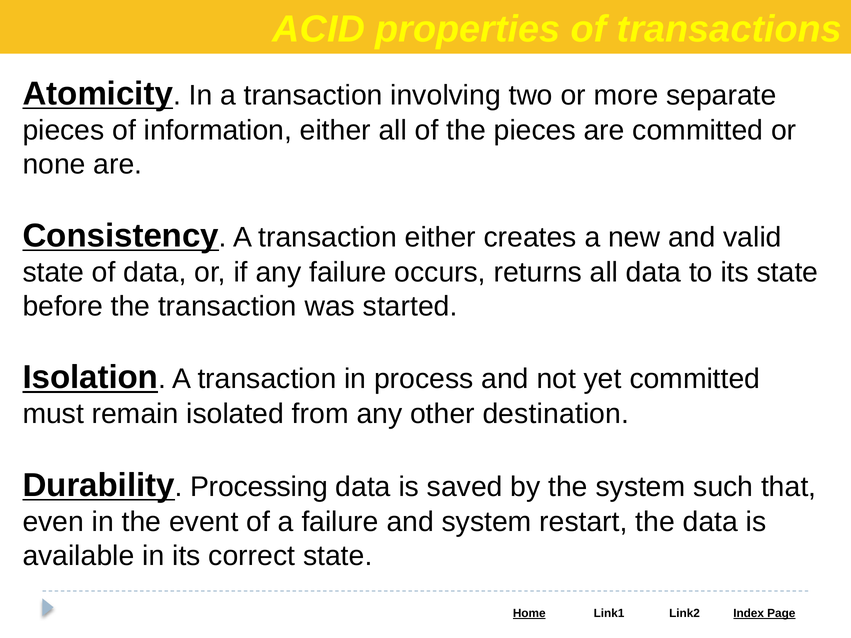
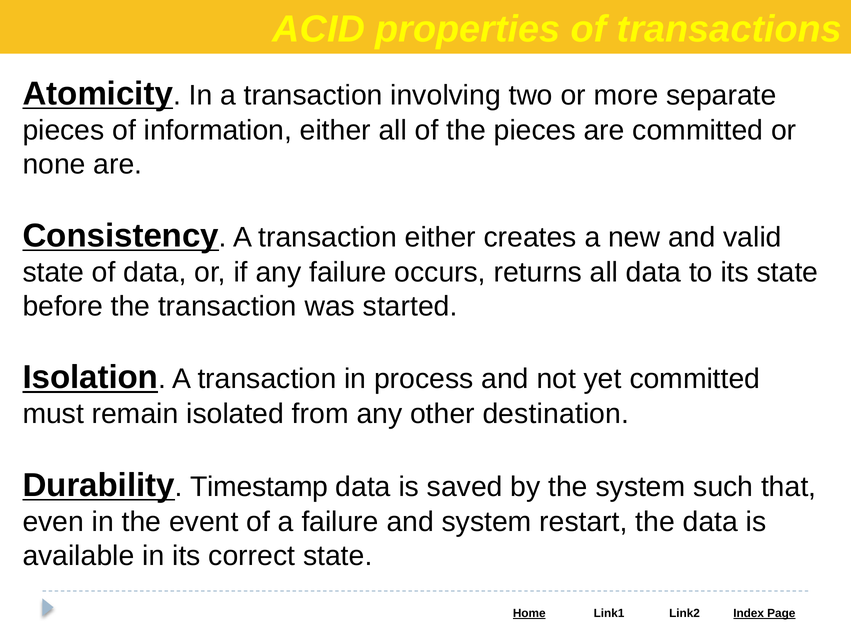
Processing: Processing -> Timestamp (259, 487)
